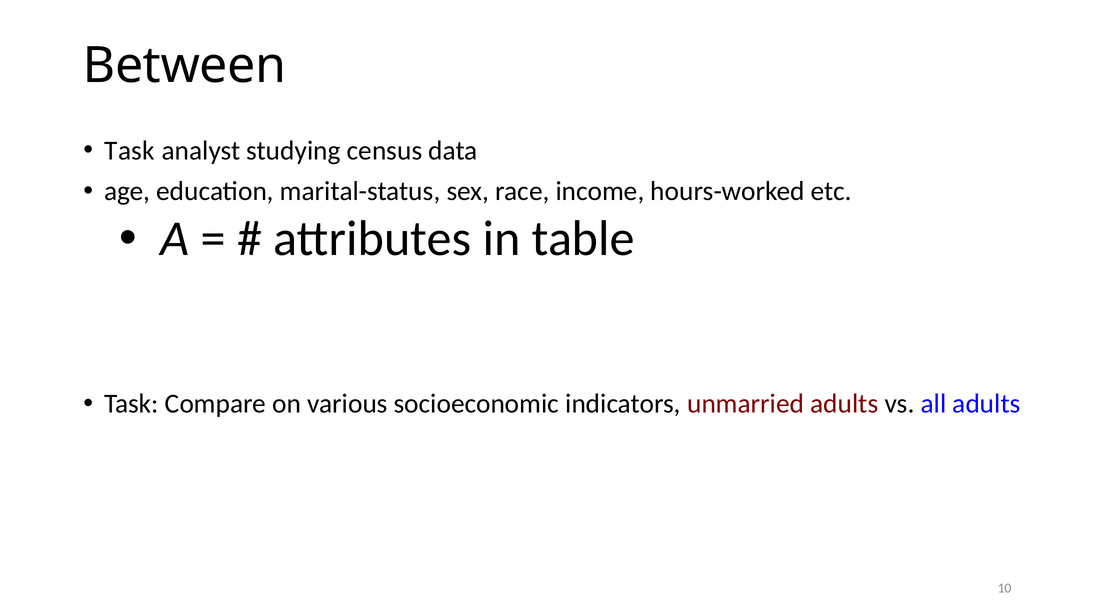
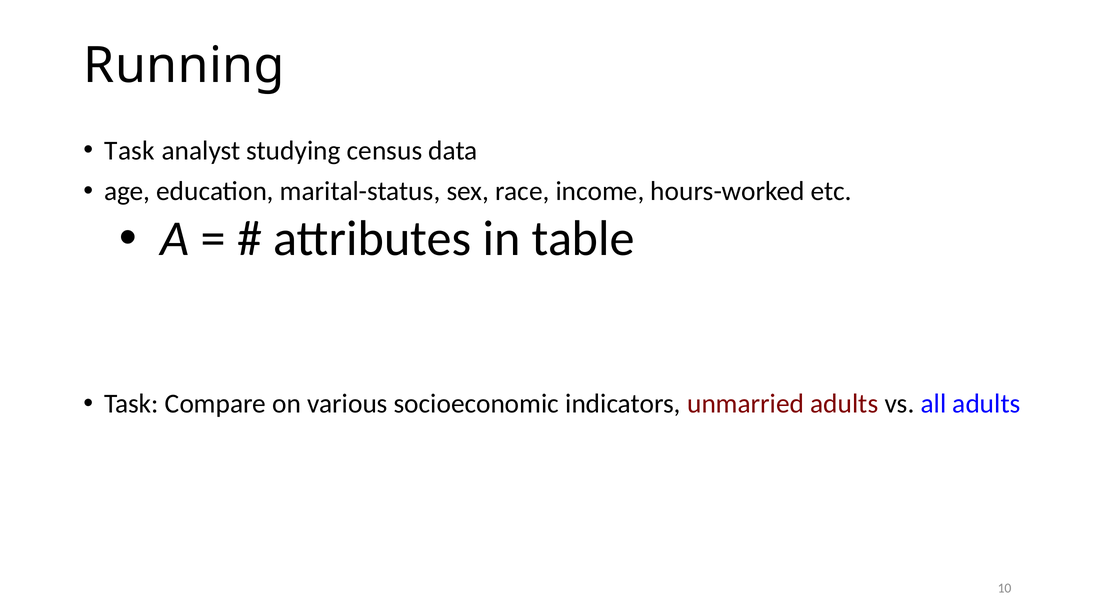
Between: Between -> Running (184, 66)
